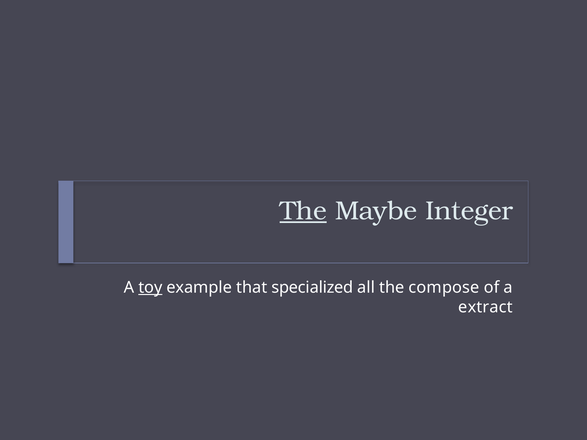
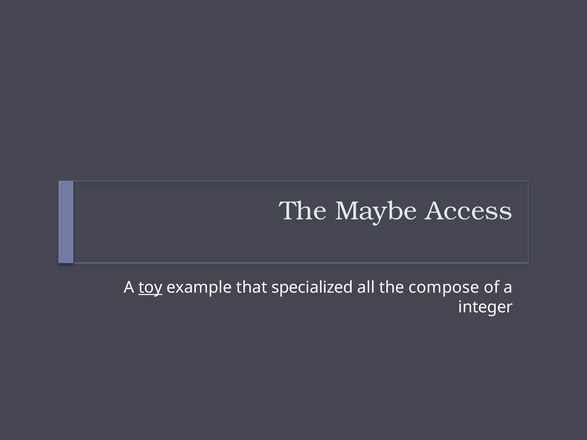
The underline: present -> none (303, 211)
Integer: Integer -> Access (469, 211)
extract: extract -> integer (486, 307)
